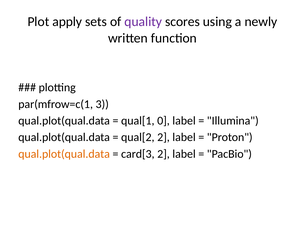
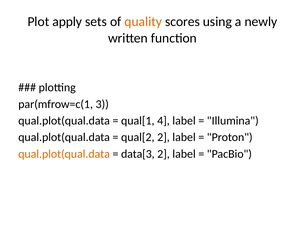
quality colour: purple -> orange (143, 22)
0: 0 -> 4 (163, 121)
card[3: card[3 -> data[3 (138, 154)
